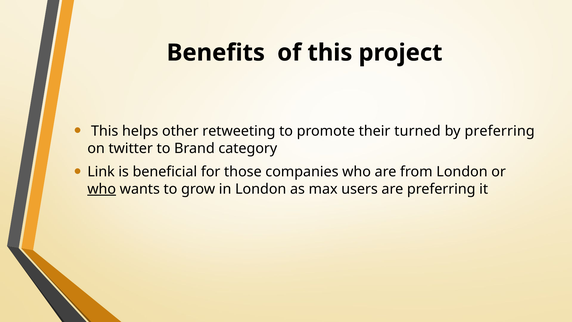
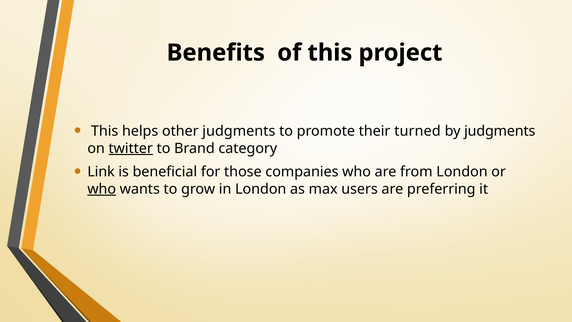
other retweeting: retweeting -> judgments (239, 131)
by preferring: preferring -> judgments (500, 131)
twitter underline: none -> present (131, 148)
